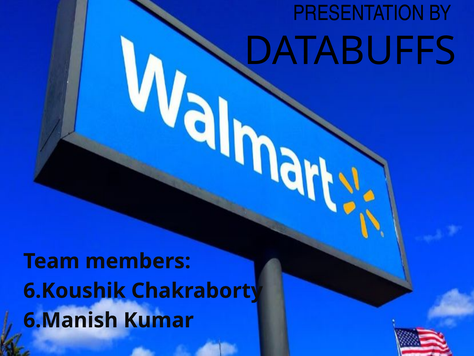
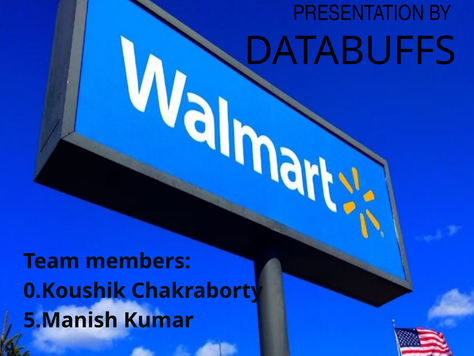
6.Koushik: 6.Koushik -> 0.Koushik (74, 290)
6.Manish: 6.Manish -> 5.Manish (71, 320)
